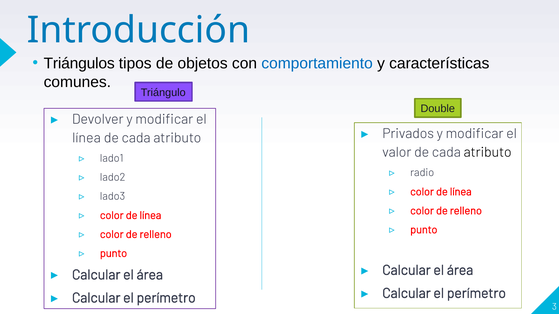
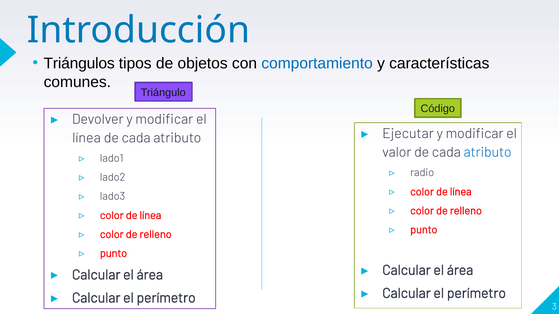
Double: Double -> Código (438, 109)
Privados: Privados -> Ejecutar (408, 134)
atributo colour: black -> blue (488, 152)
